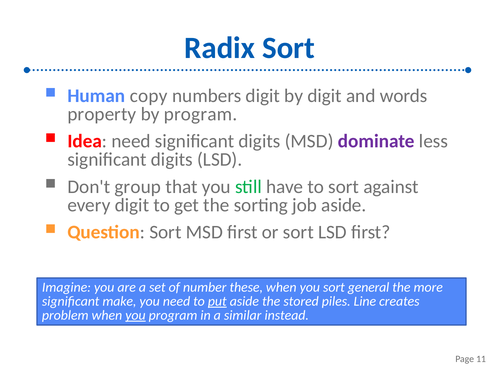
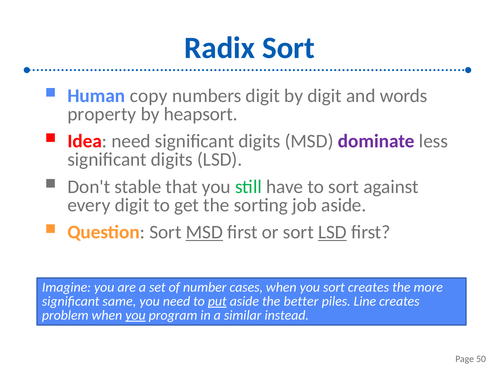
by program: program -> heapsort (201, 114)
group: group -> stable (138, 187)
MSD underline: none -> present (204, 232)
LSD underline: none -> present (332, 232)
these: these -> cases (246, 287)
sort general: general -> creates (368, 287)
make: make -> same (119, 301)
stored: stored -> better (301, 301)
11: 11 -> 50 (481, 359)
